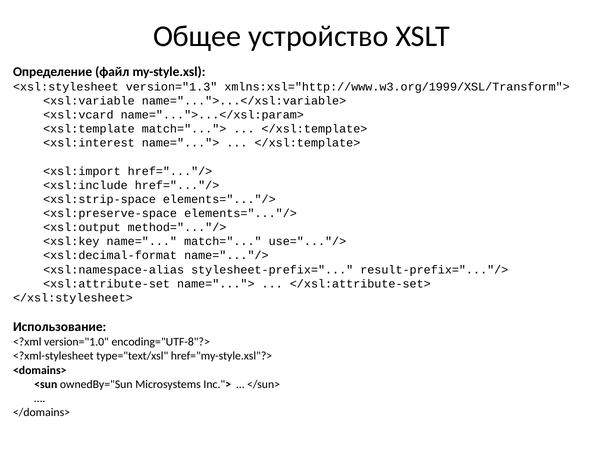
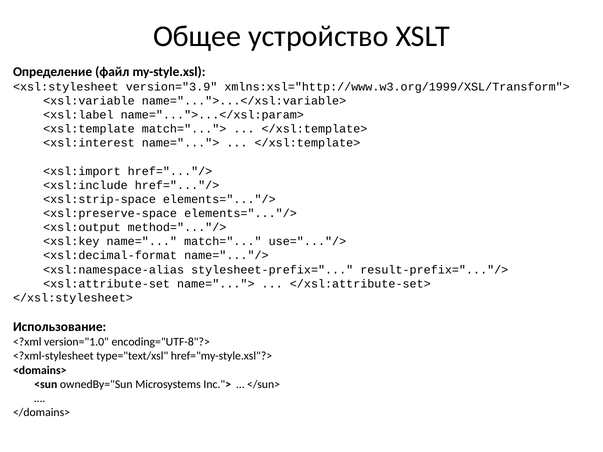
version="1.3: version="1.3 -> version="3.9 (172, 87)
<xsl:vcard: <xsl:vcard -> <xsl:label (78, 115)
